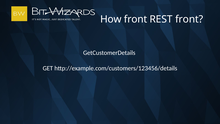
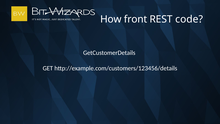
REST front: front -> code (189, 19)
